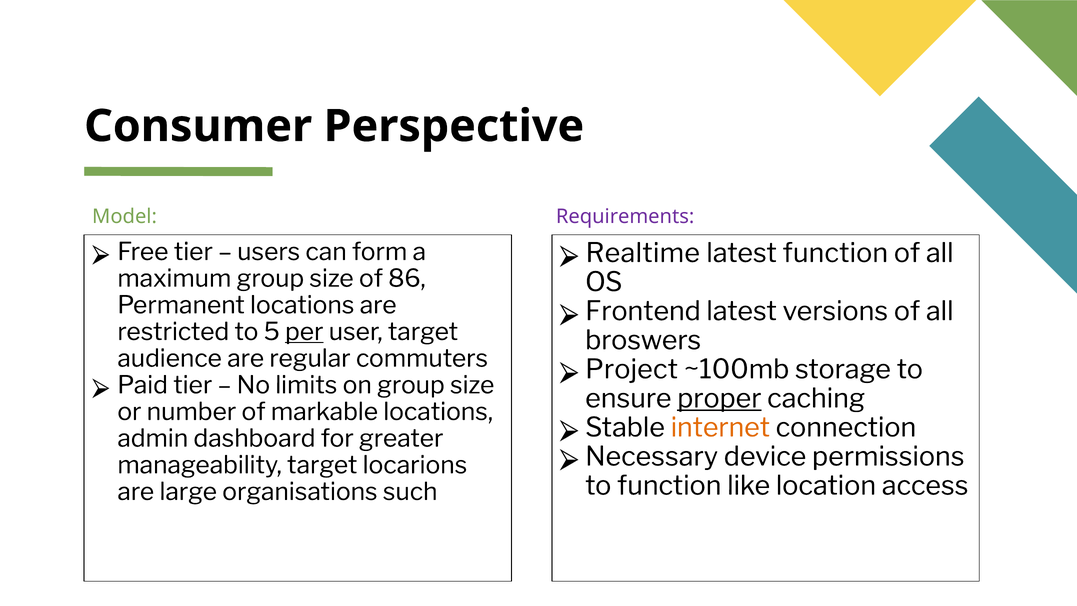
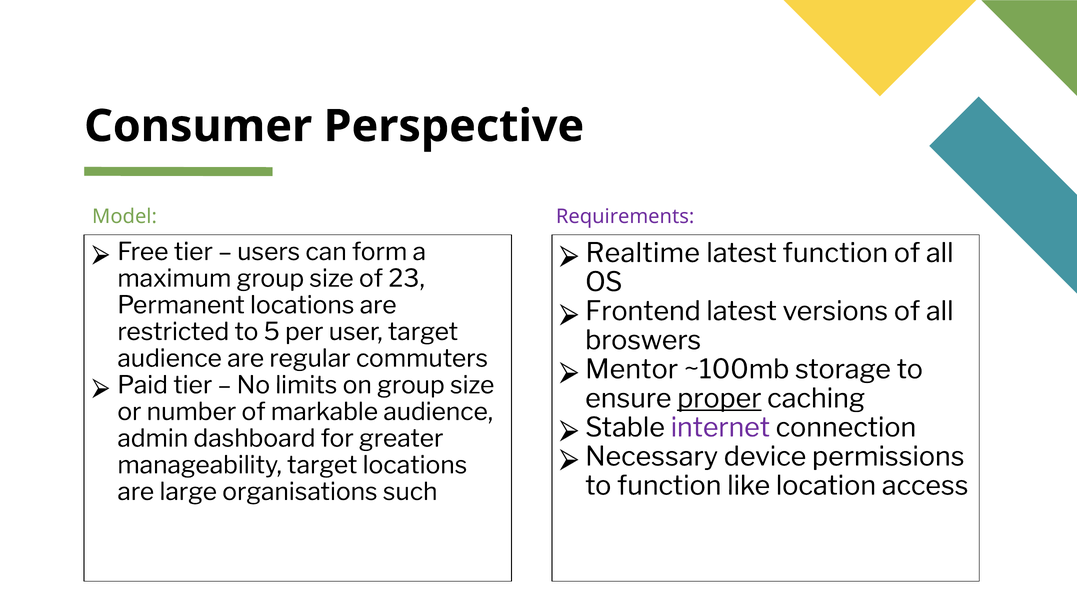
86: 86 -> 23 (407, 278)
per underline: present -> none (304, 332)
Project: Project -> Mentor (632, 369)
markable locations: locations -> audience (438, 412)
internet colour: orange -> purple (720, 427)
target locarions: locarions -> locations (415, 465)
